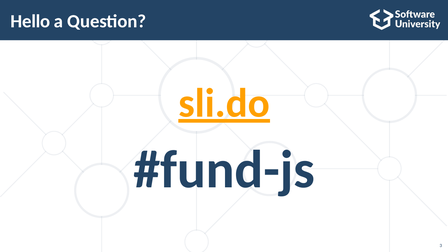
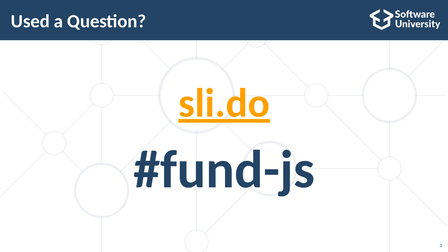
Hello: Hello -> Used (30, 21)
